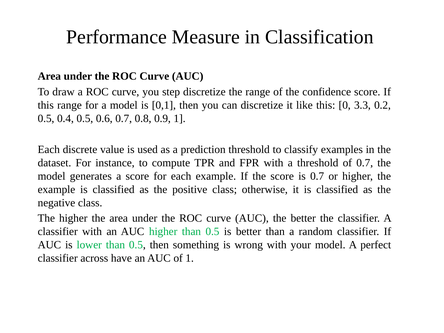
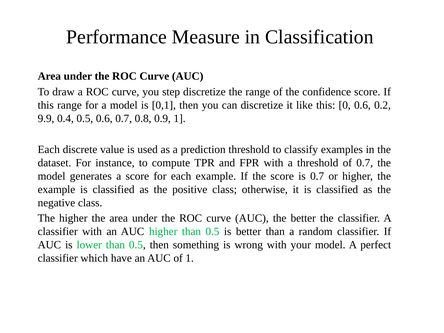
0 3.3: 3.3 -> 0.6 (362, 105)
0.5: 0.5 -> 9.9 (46, 118)
across: across -> which (94, 258)
